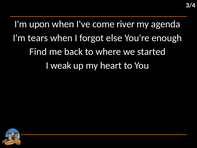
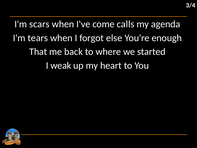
upon: upon -> scars (39, 24)
river: river -> calls (126, 24)
Find: Find -> That (38, 52)
